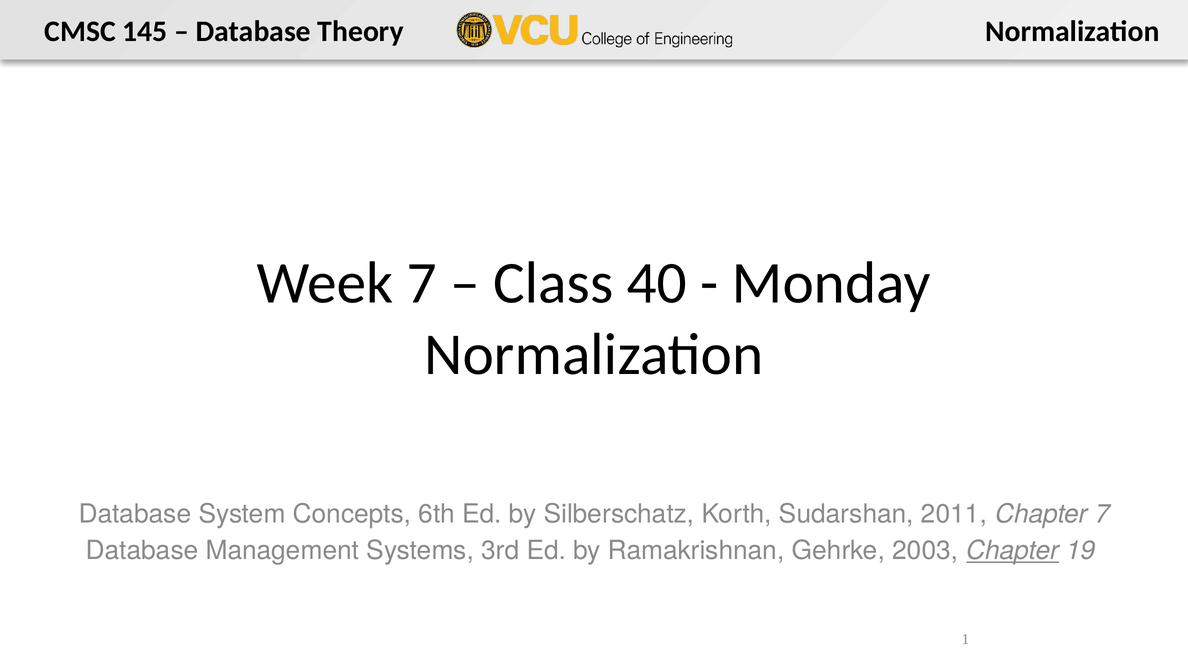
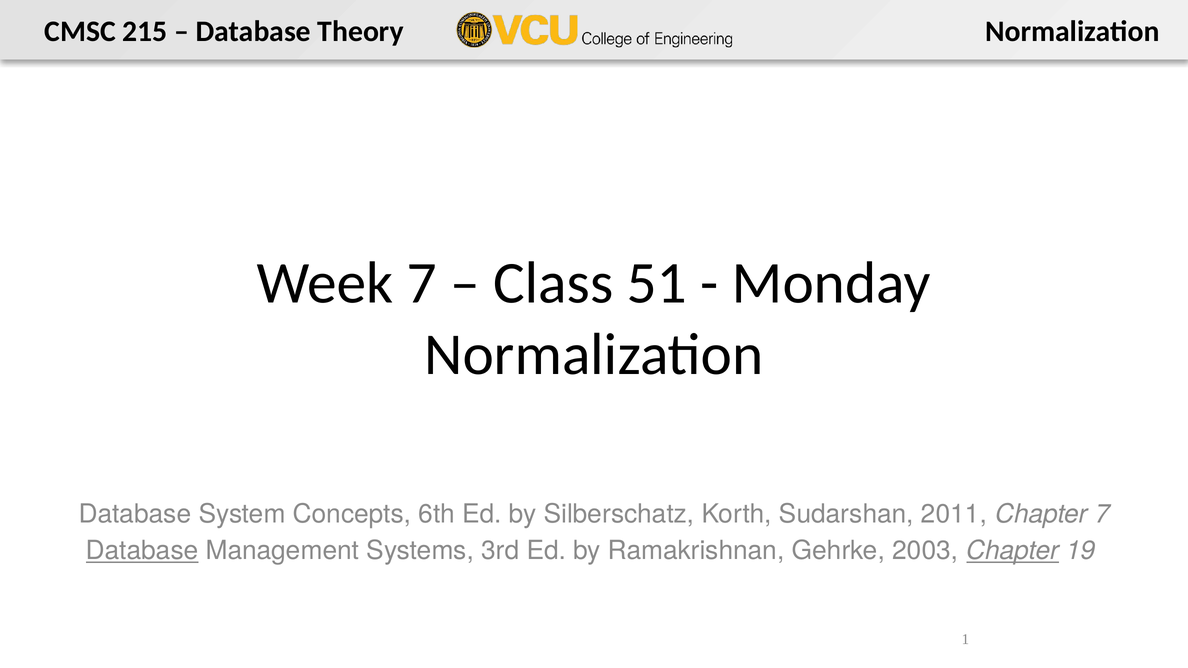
145: 145 -> 215 (145, 31)
40: 40 -> 51 (657, 283)
Database underline: none -> present (142, 551)
